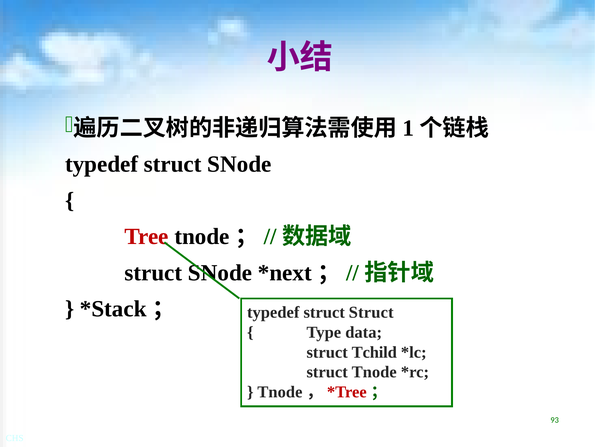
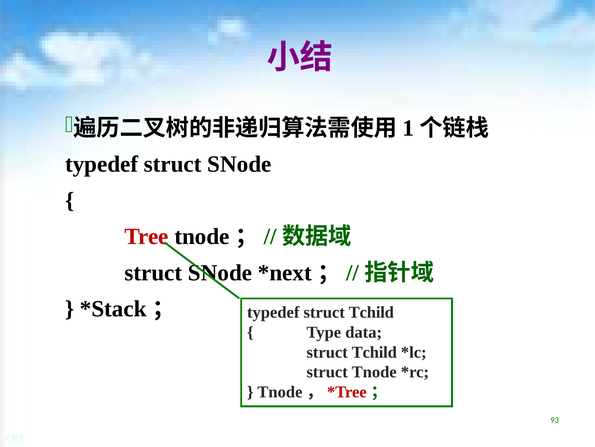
typedef struct Struct: Struct -> Tchild (371, 312)
